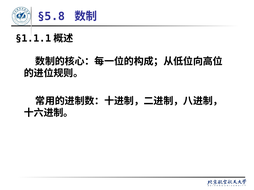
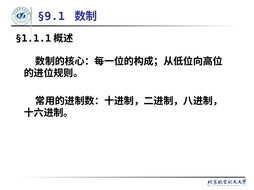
§5.8: §5.8 -> §9.1 (51, 17)
